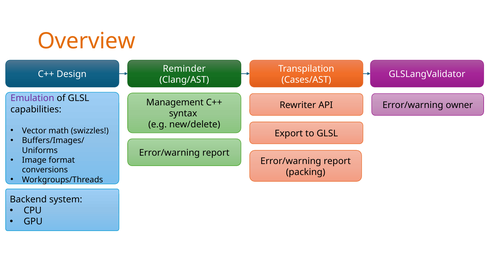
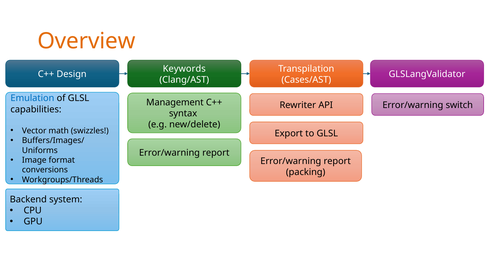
Reminder: Reminder -> Keywords (184, 69)
Emulation colour: purple -> blue (32, 98)
owner: owner -> switch (459, 105)
